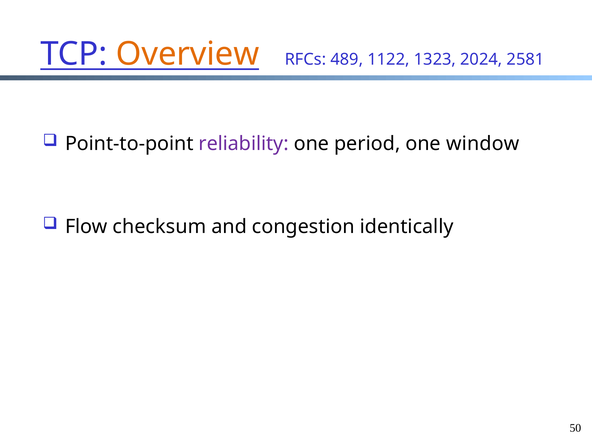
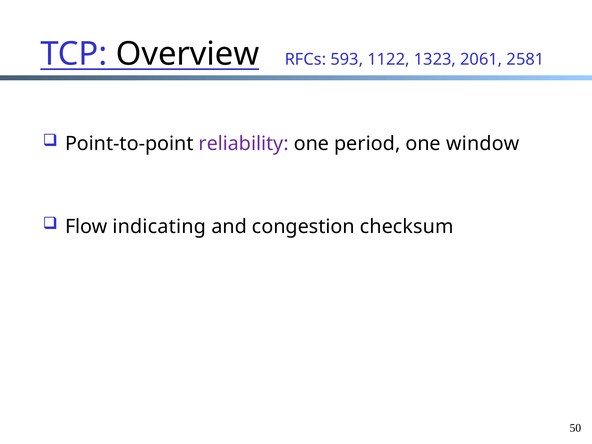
Overview colour: orange -> black (188, 54)
489: 489 -> 593 (347, 60)
2024: 2024 -> 2061 (481, 60)
checksum: checksum -> indicating (159, 226)
identically: identically -> checksum (407, 226)
